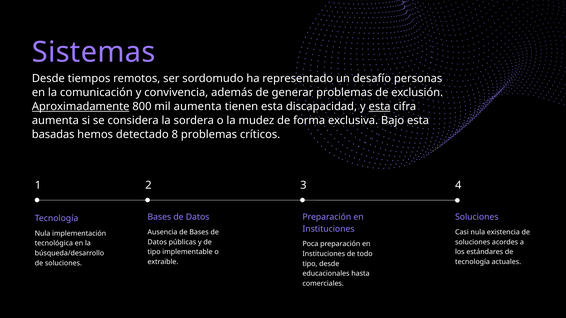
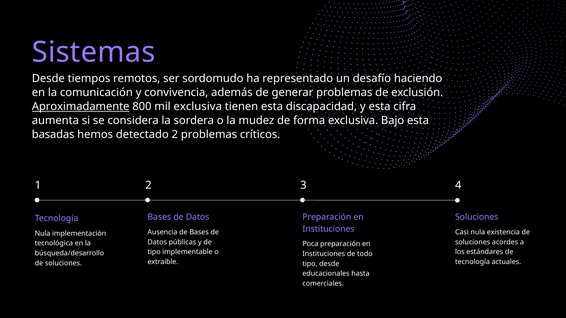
personas: personas -> haciendo (418, 79)
mil aumenta: aumenta -> exclusiva (198, 107)
esta underline: present -> none (380, 107)
detectado 8: 8 -> 2 (175, 135)
